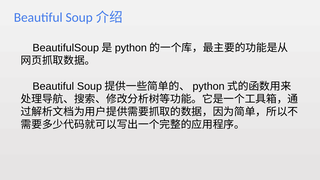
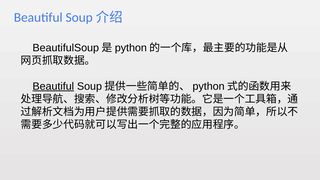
Beautiful underline: none -> present (53, 86)
